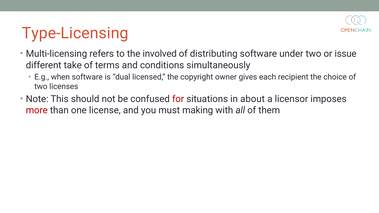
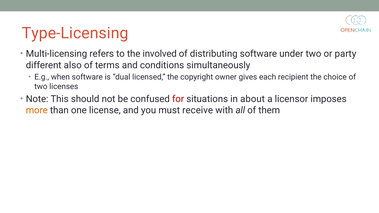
issue: issue -> party (345, 54)
take: take -> also (73, 65)
more colour: red -> orange (37, 110)
making: making -> receive (198, 110)
